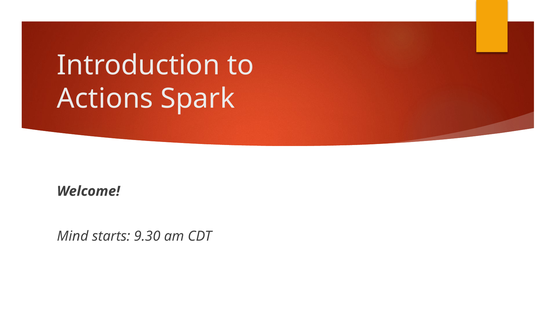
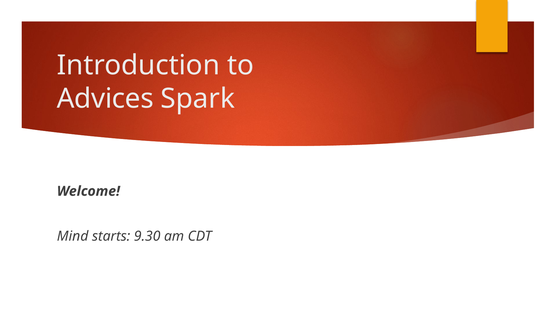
Actions: Actions -> Advices (105, 99)
